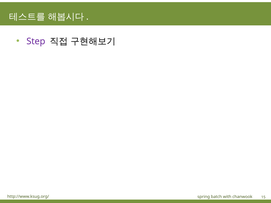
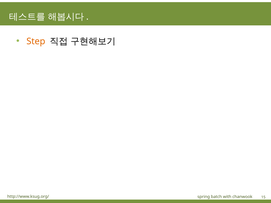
Step colour: purple -> orange (36, 41)
